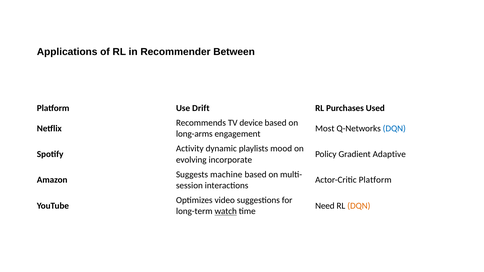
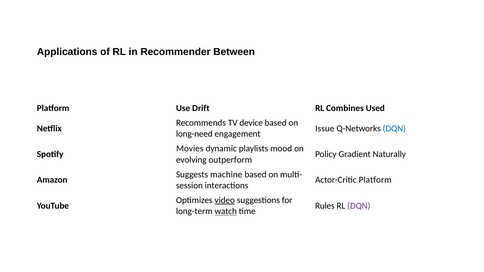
Purchases: Purchases -> Combines (345, 108)
Most: Most -> Issue (325, 128)
long-arms: long-arms -> long-need (194, 134)
Activity: Activity -> Movies (190, 149)
Adaptive: Adaptive -> Naturally (389, 154)
incorporate: incorporate -> outperform (230, 160)
video underline: none -> present (225, 200)
Need: Need -> Rules (325, 206)
DQN colour: orange -> purple (359, 206)
